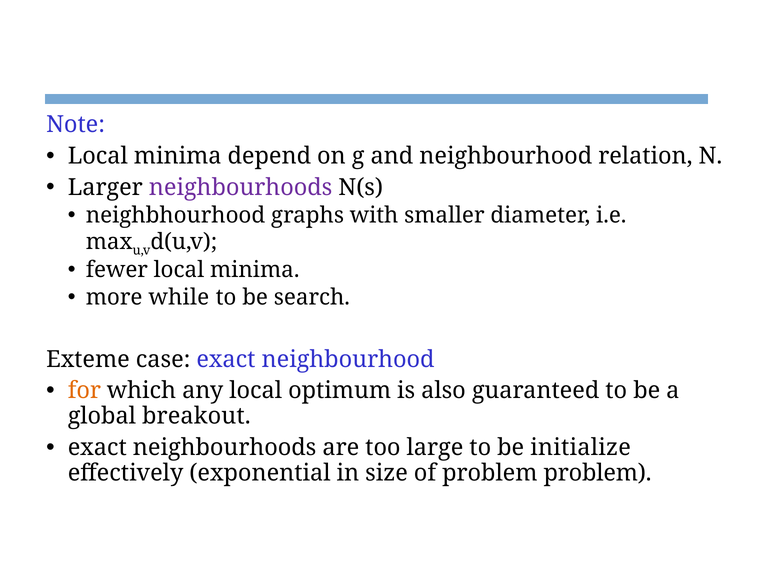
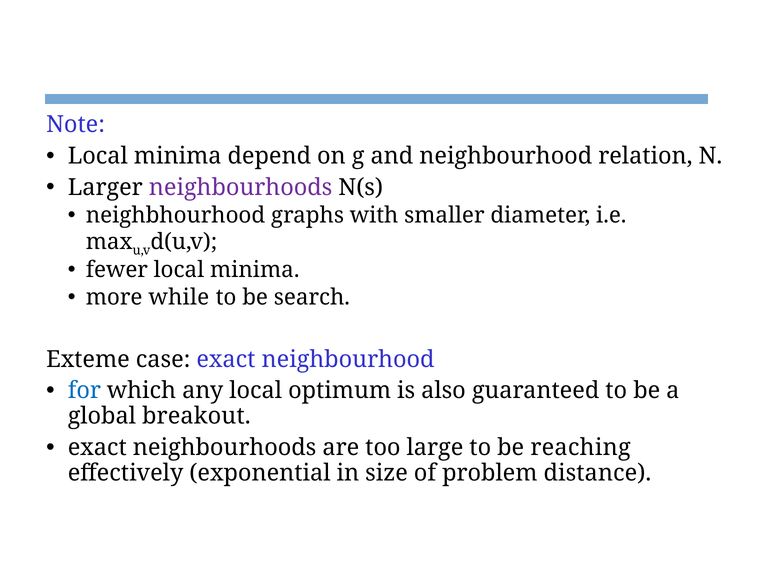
for colour: orange -> blue (84, 391)
initialize: initialize -> reaching (581, 447)
problem problem: problem -> distance (597, 473)
